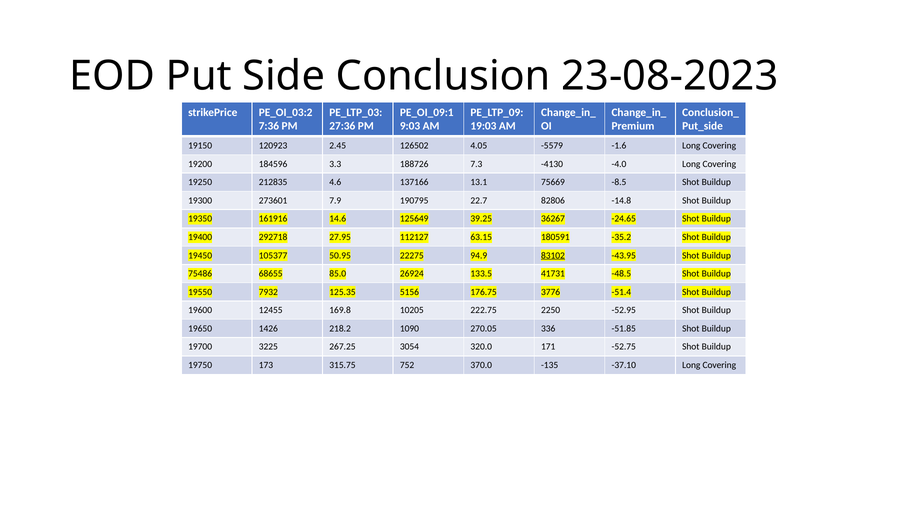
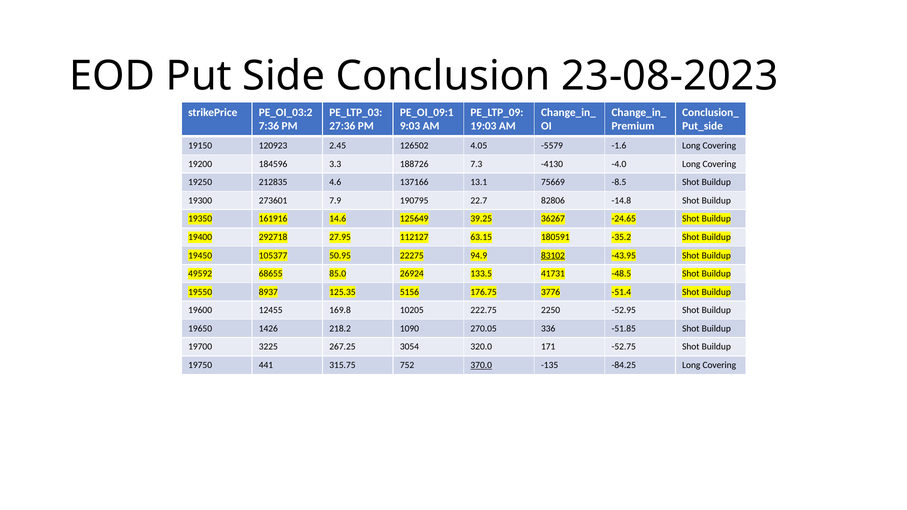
75486: 75486 -> 49592 (200, 274)
7932: 7932 -> 8937 (268, 292)
173: 173 -> 441 (266, 365)
370.0 underline: none -> present (481, 365)
-37.10: -37.10 -> -84.25 (624, 365)
